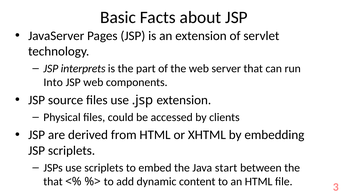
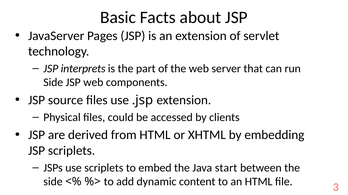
Into: Into -> Side (53, 83)
that: that -> side (53, 182)
